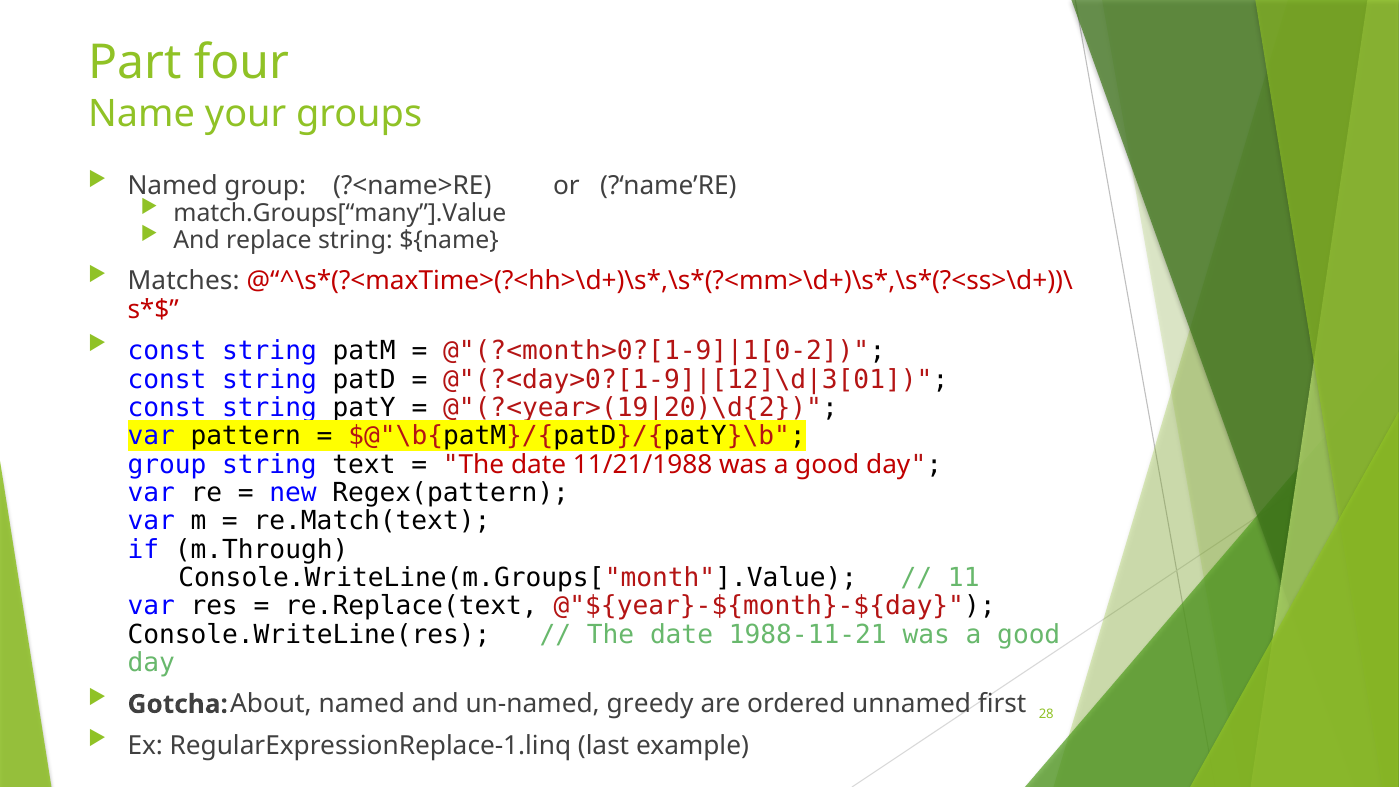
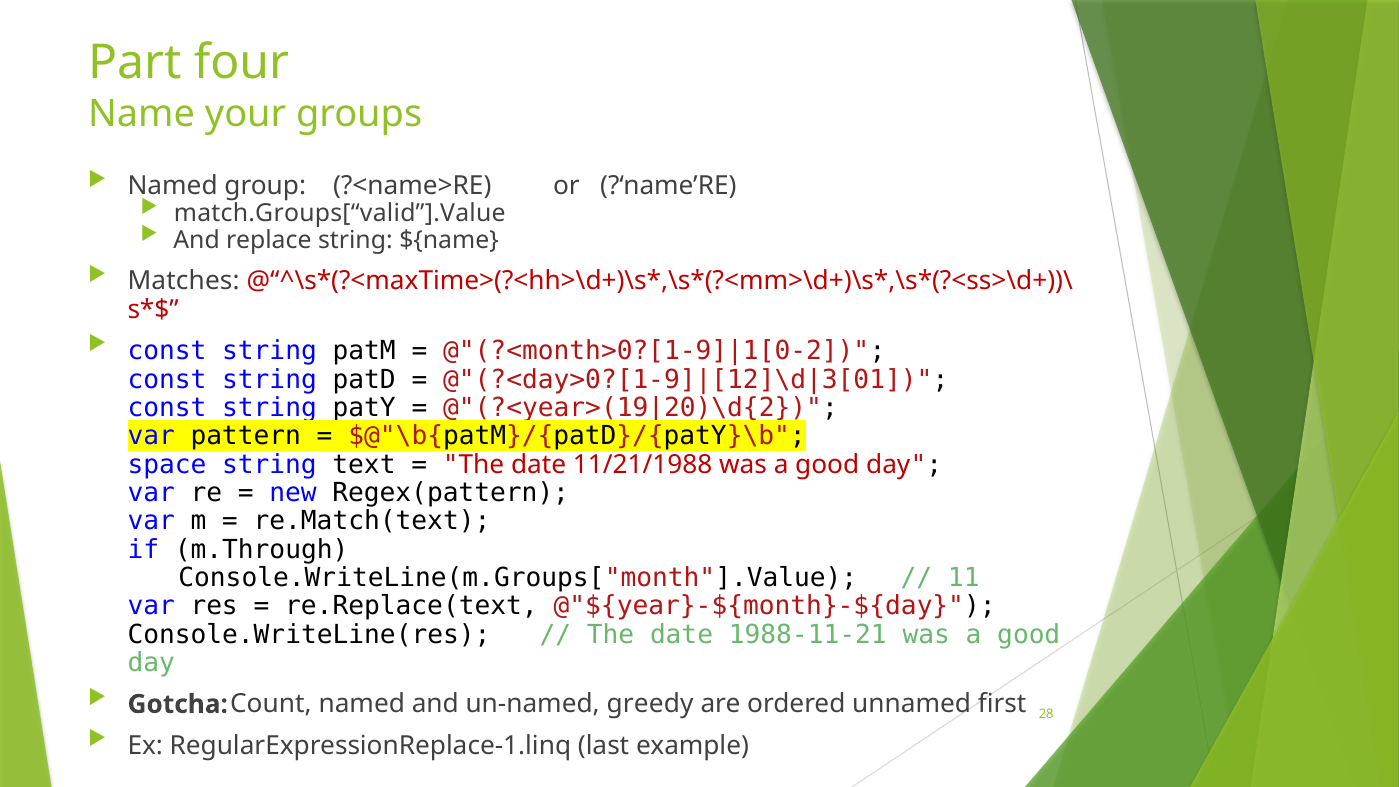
match.Groups[“many”].Value: match.Groups[“many”].Value -> match.Groups[“valid”].Value (340, 214)
group: group -> space (167, 464)
About: About -> Count (271, 704)
